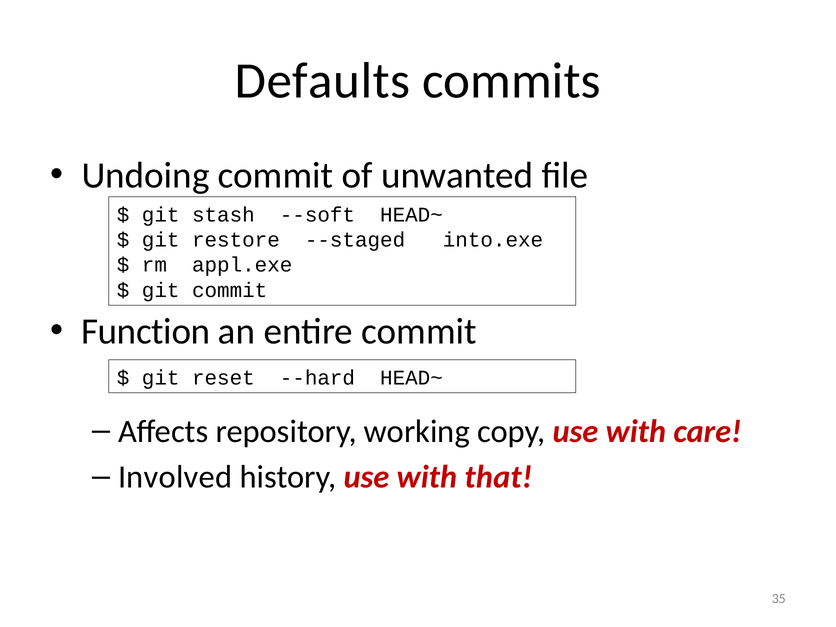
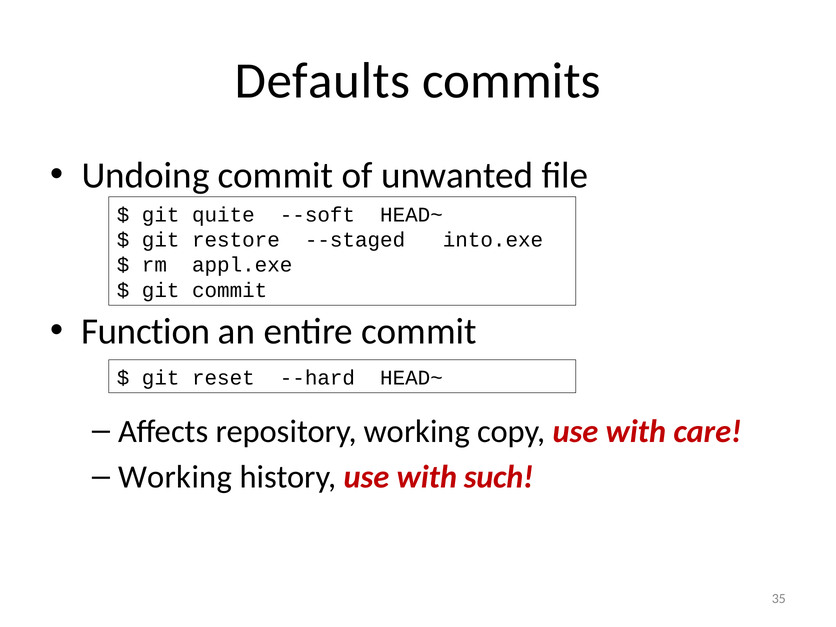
stash: stash -> quite (223, 215)
Involved: Involved -> Working (175, 477)
that: that -> such (499, 477)
